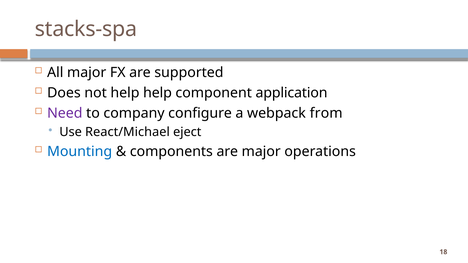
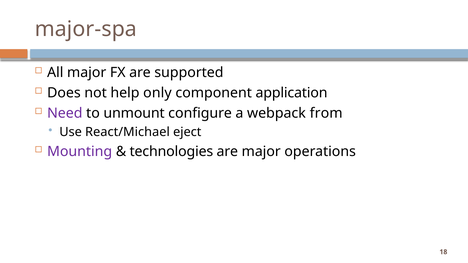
stacks-spa: stacks-spa -> major-spa (86, 29)
help help: help -> only (157, 93)
company: company -> unmount (134, 113)
Mounting colour: blue -> purple (80, 152)
components: components -> technologies (171, 152)
